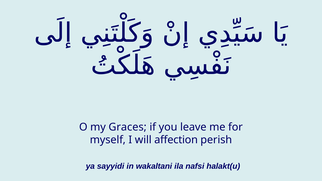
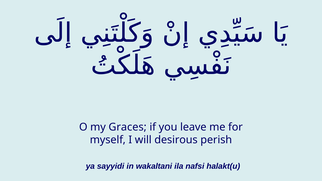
affection: affection -> desirous (176, 140)
